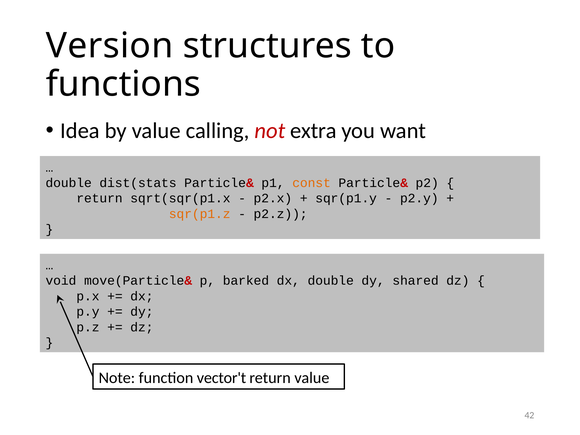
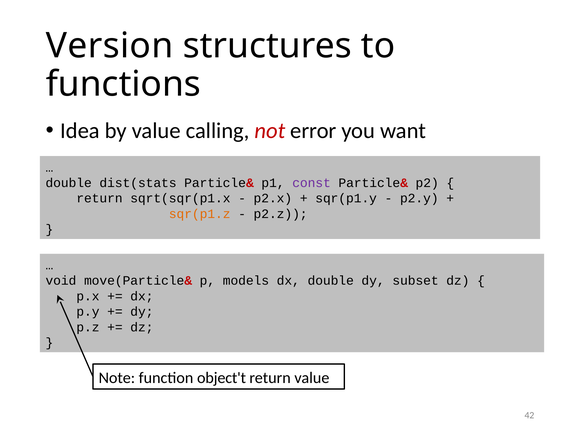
extra: extra -> error (313, 131)
const colour: orange -> purple (312, 183)
barked: barked -> models (246, 281)
shared: shared -> subset (416, 281)
vector't: vector't -> object't (222, 378)
